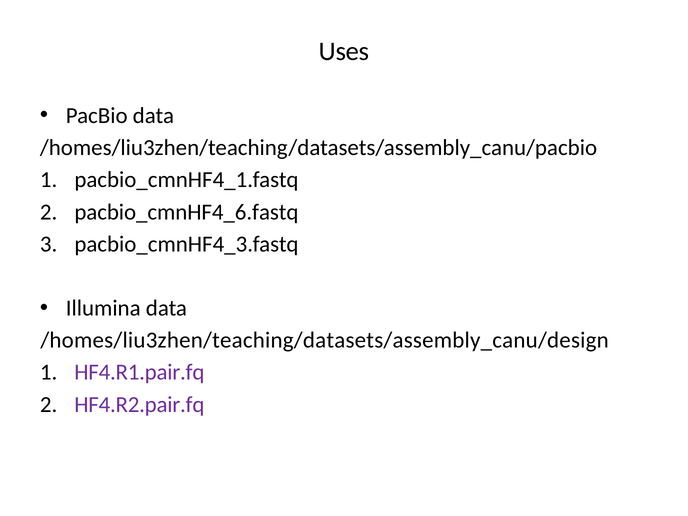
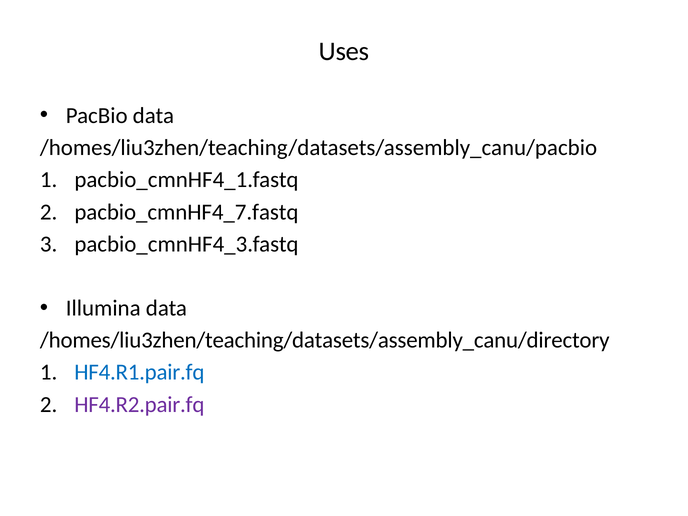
pacbio_cmnHF4_6.fastq: pacbio_cmnHF4_6.fastq -> pacbio_cmnHF4_7.fastq (186, 212)
/homes/liu3zhen/teaching/datasets/assembly_canu/design: /homes/liu3zhen/teaching/datasets/assembly_canu/design -> /homes/liu3zhen/teaching/datasets/assembly_canu/directory (325, 340)
HF4.R1.pair.fq colour: purple -> blue (139, 372)
